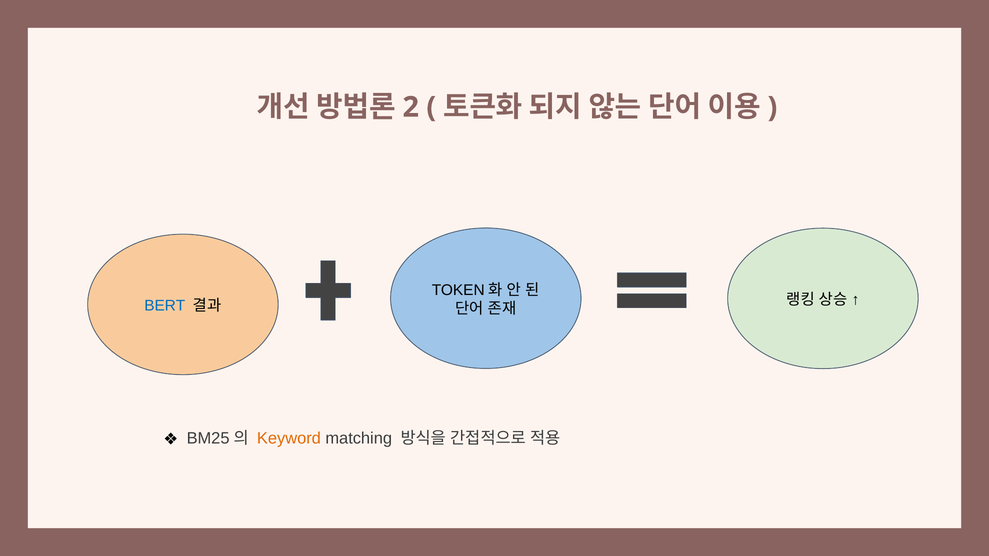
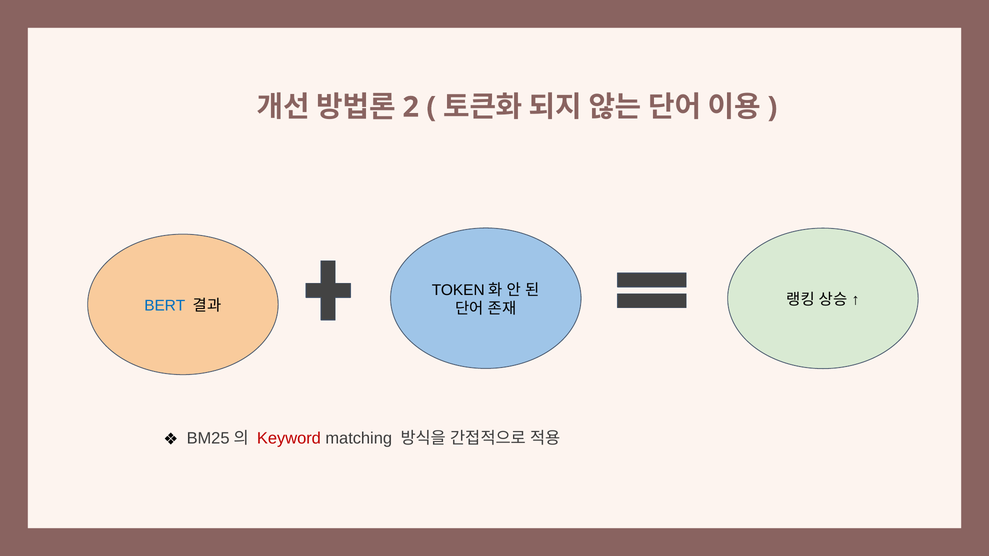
Keyword colour: orange -> red (289, 439)
